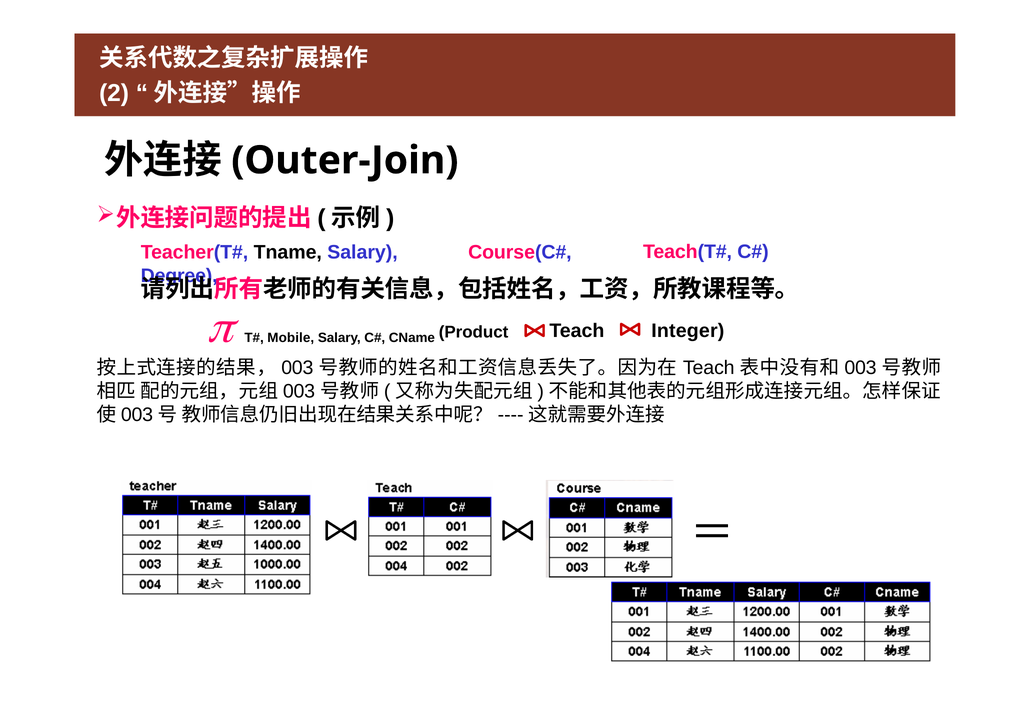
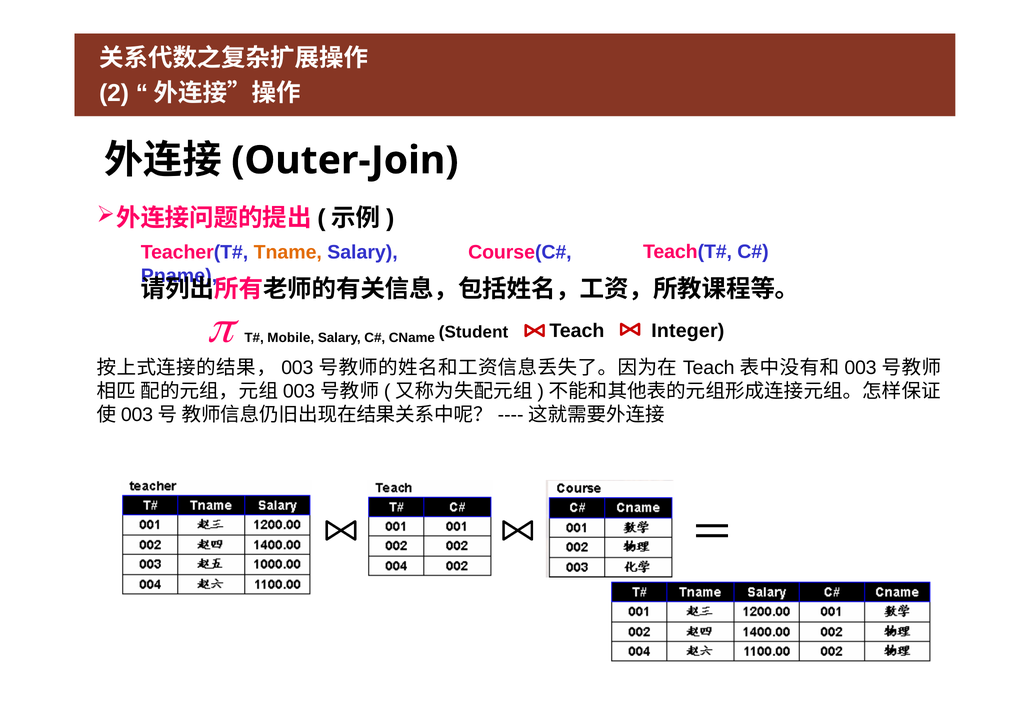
Tname colour: black -> orange (288, 252)
Degree: Degree -> Pname (179, 276)
Product: Product -> Student (474, 333)
